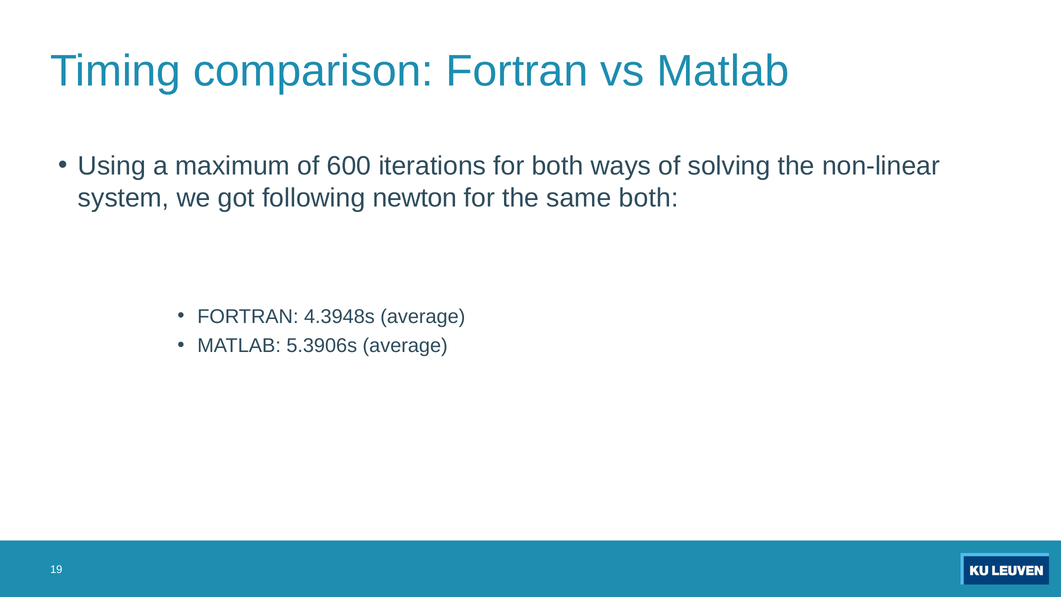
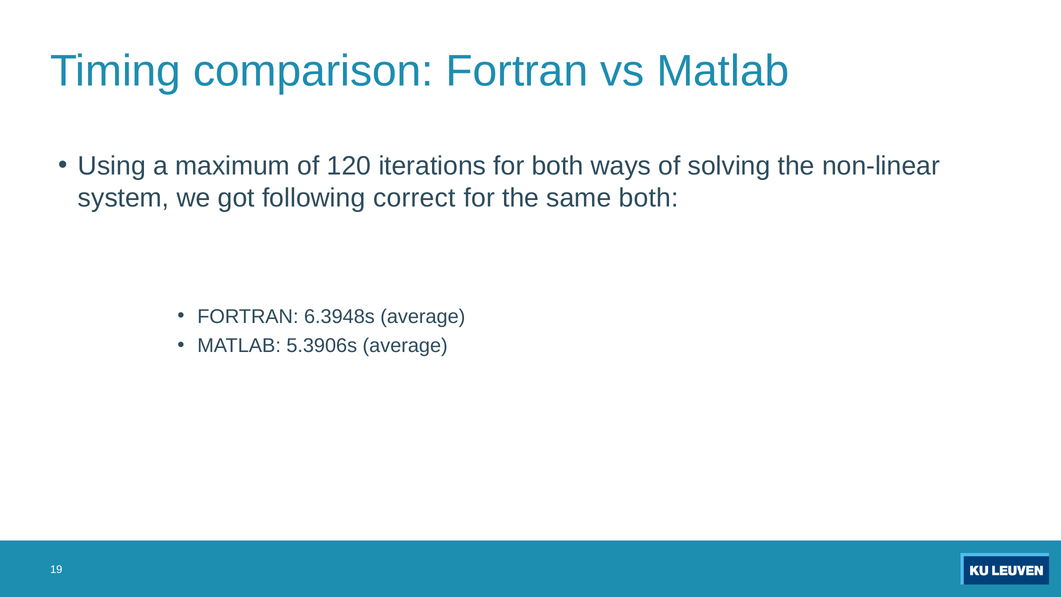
600: 600 -> 120 (349, 166)
newton: newton -> correct (414, 198)
4.3948s: 4.3948s -> 6.3948s (339, 316)
